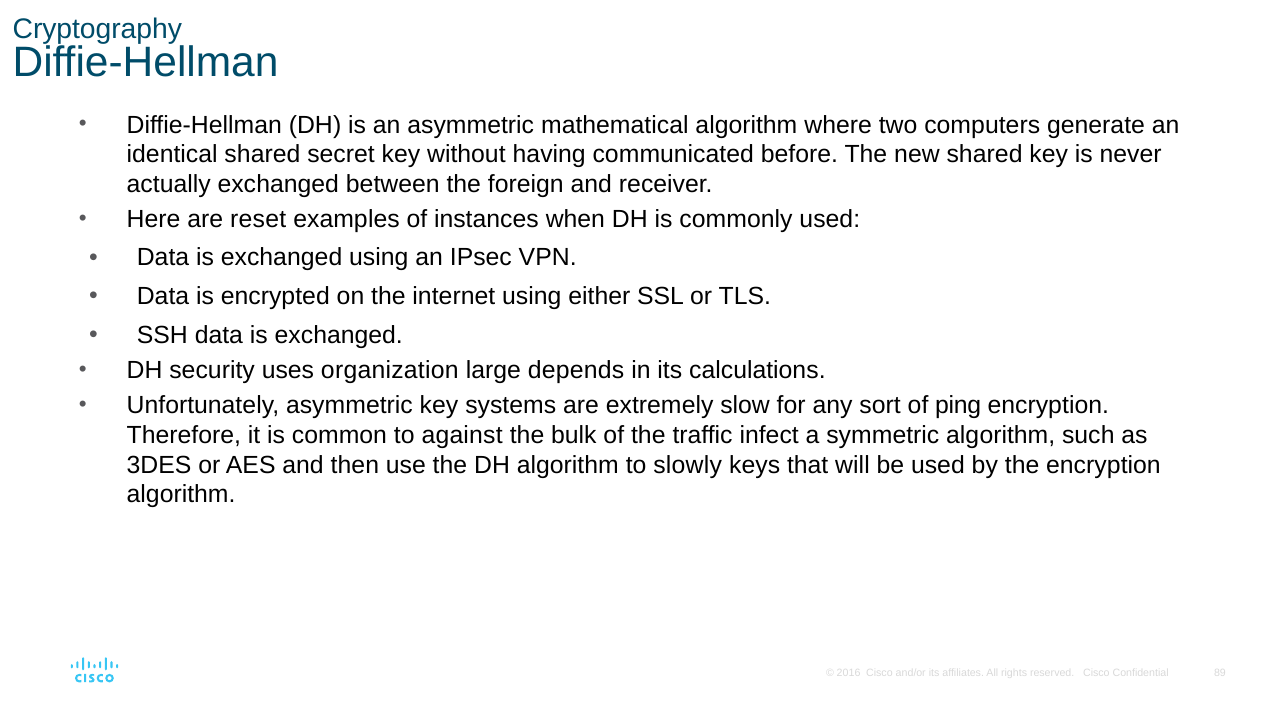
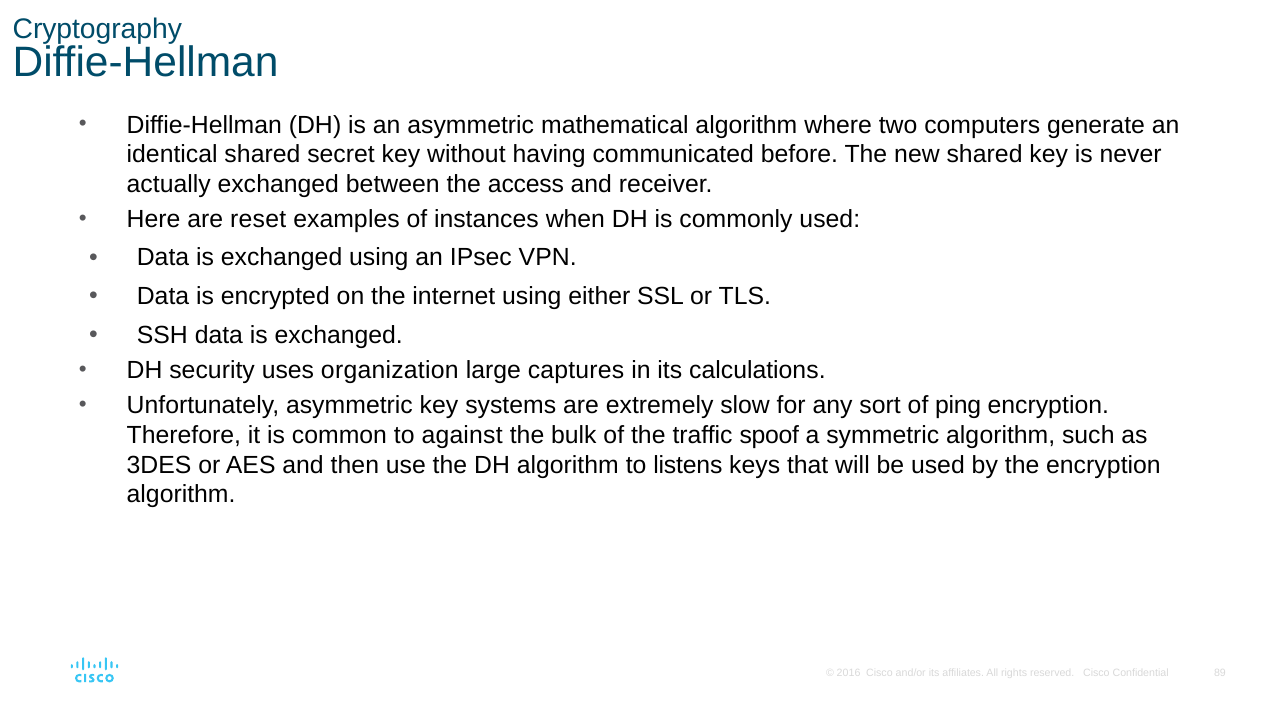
foreign: foreign -> access (526, 184)
depends: depends -> captures (576, 370)
infect: infect -> spoof (769, 435)
slowly: slowly -> listens (688, 465)
